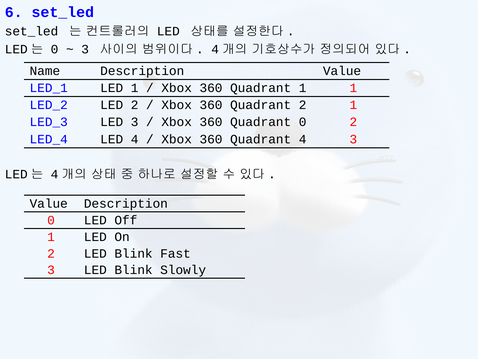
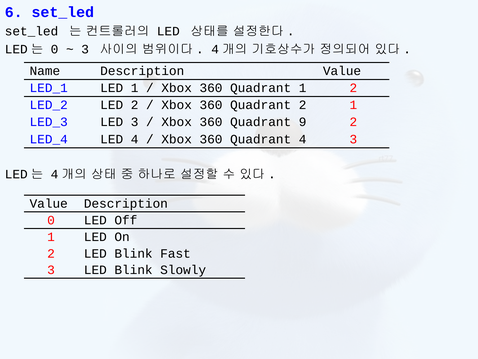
1 1: 1 -> 2 (353, 88)
Quadrant 0: 0 -> 9 (303, 122)
